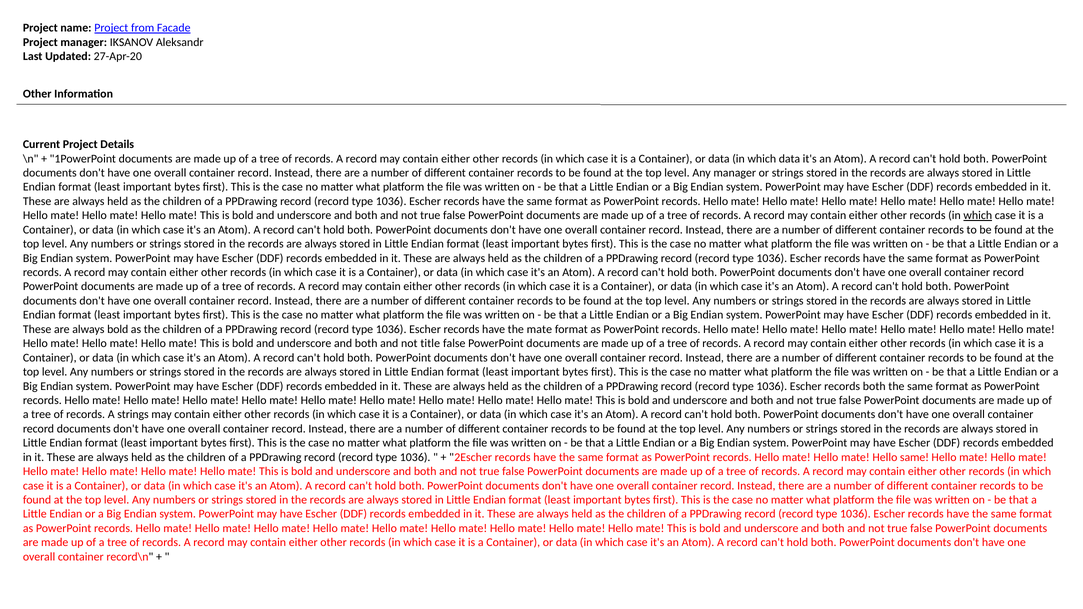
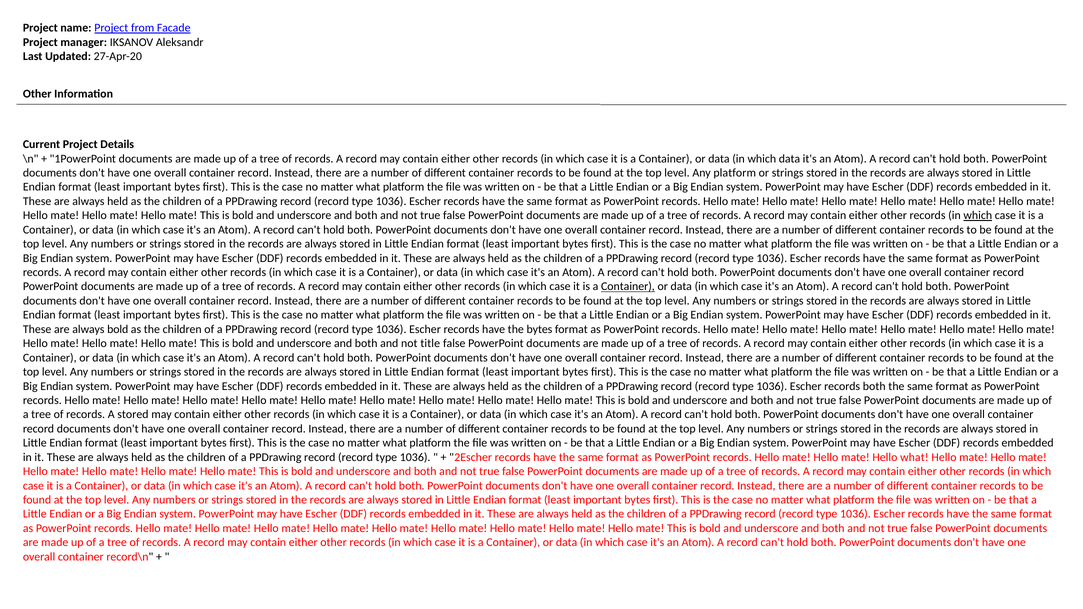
Any manager: manager -> platform (735, 173)
Container underline: none -> present (628, 287)
the mate: mate -> bytes (539, 329)
A strings: strings -> stored (133, 415)
Hello same: same -> what (914, 457)
